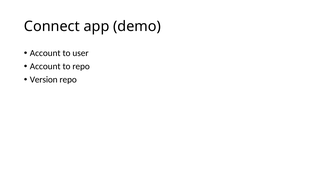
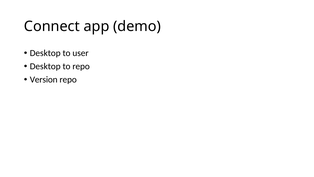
Account: Account -> Desktop (45, 53)
Account: Account -> Desktop (45, 66)
